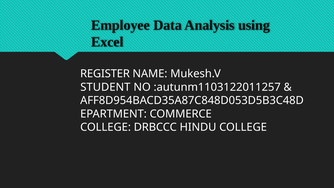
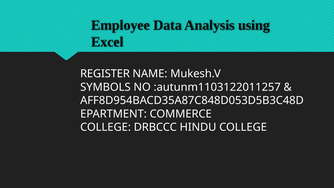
STUDENT: STUDENT -> SYMBOLS (105, 87)
